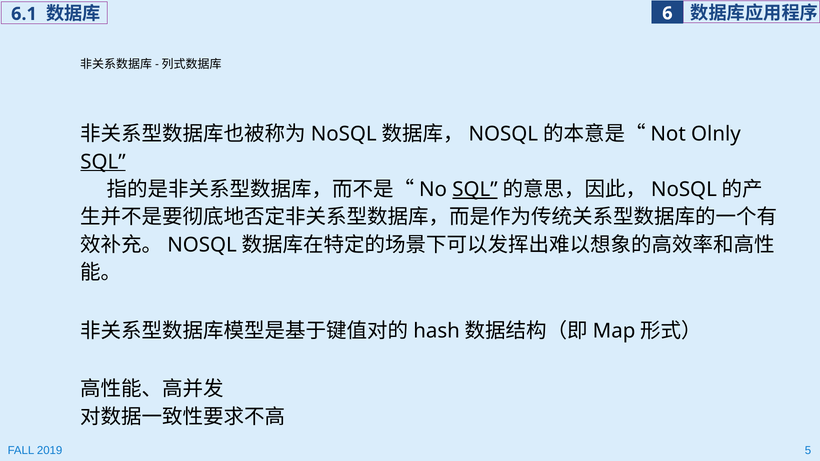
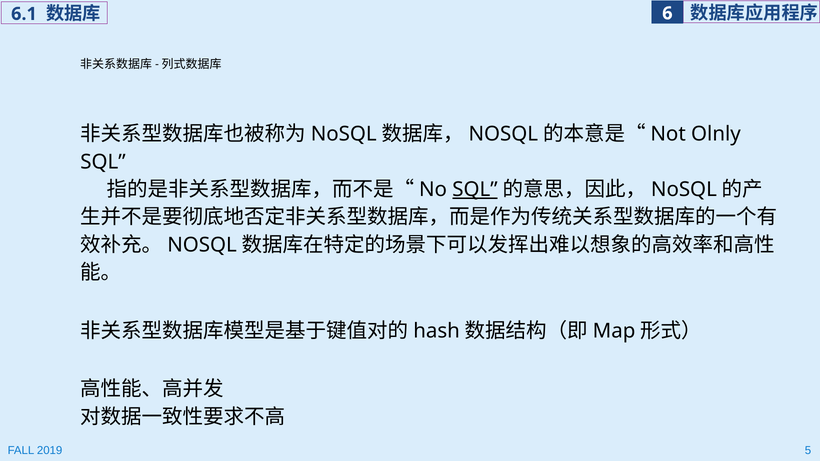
SQL underline: present -> none (103, 162)
